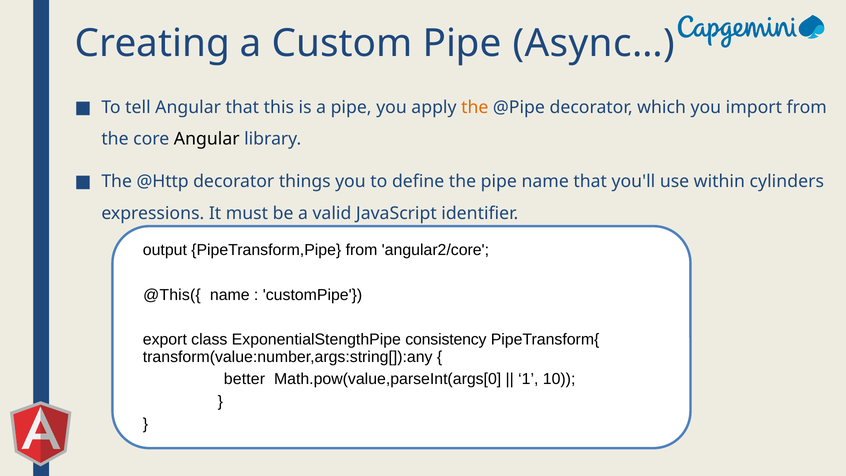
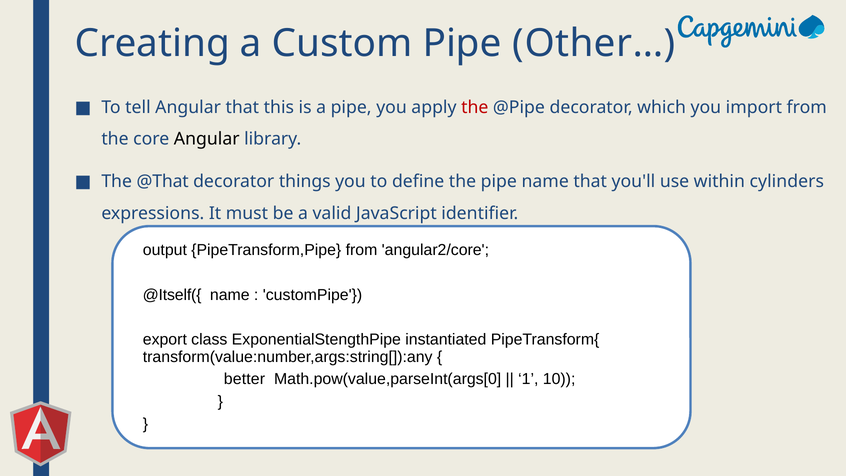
Async…: Async… -> Other… (594, 44)
the colour: orange -> red (475, 107)
@Http: @Http -> @That (163, 181)
@This({: @This({ -> @Itself({ (172, 295)
consistency: consistency -> instantiated (446, 340)
